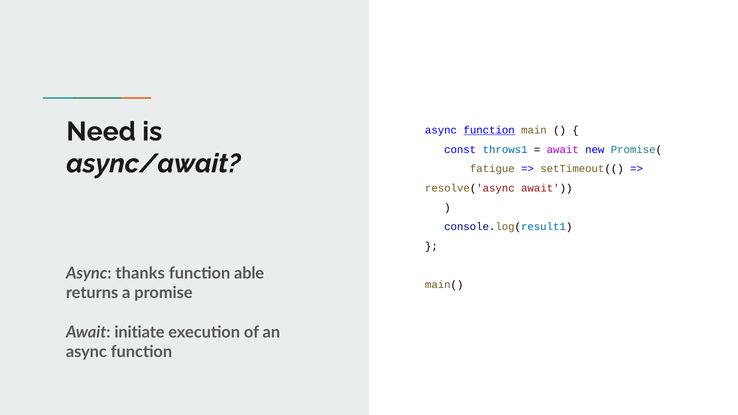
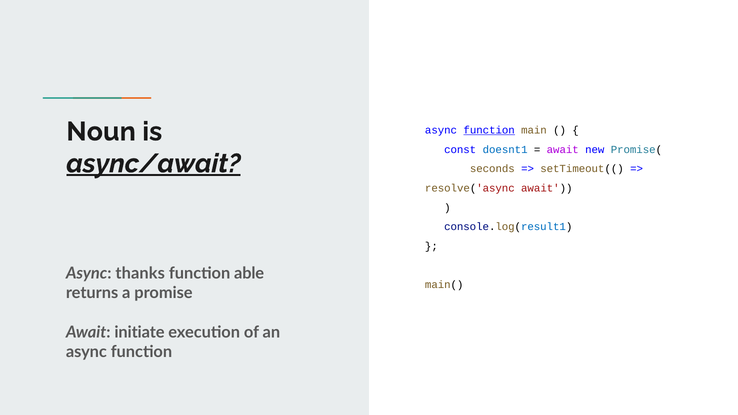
Need: Need -> Noun (101, 132)
throws1: throws1 -> doesnt1 (505, 150)
async/await underline: none -> present (153, 164)
fatigue: fatigue -> seconds (492, 169)
